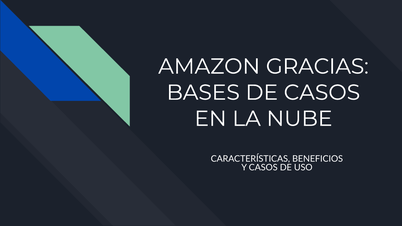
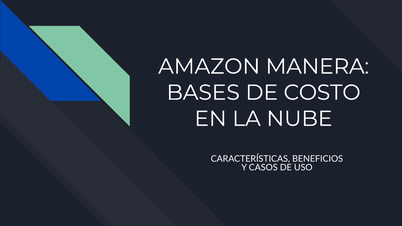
GRACIAS: GRACIAS -> MANERA (317, 66)
DE CASOS: CASOS -> COSTO (322, 93)
